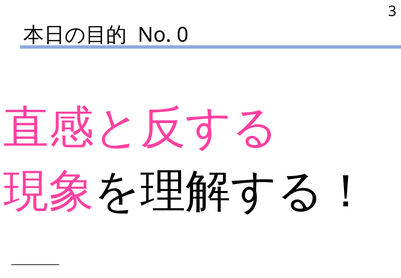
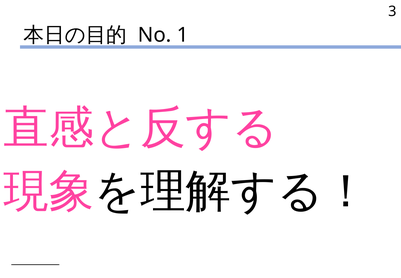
0: 0 -> 1 (183, 35)
